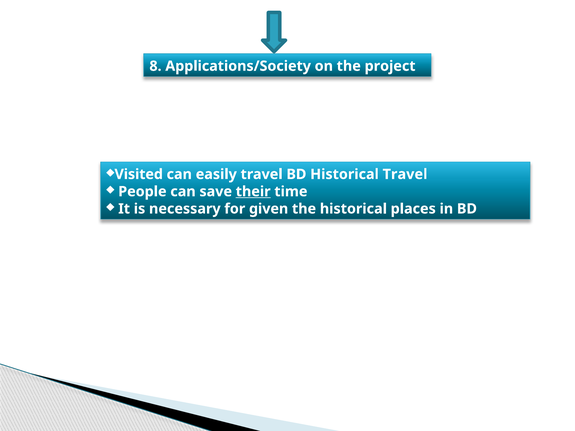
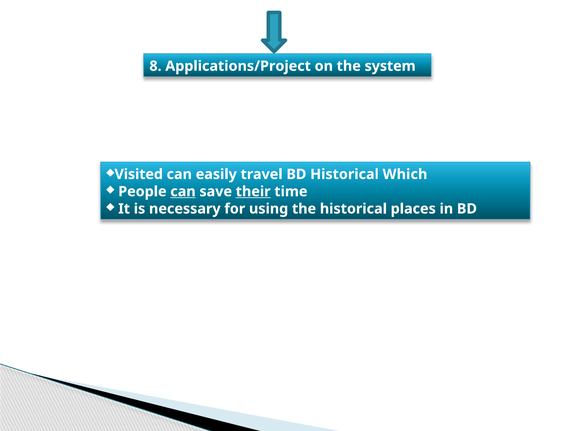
Applications/Society: Applications/Society -> Applications/Project (238, 66)
project: project -> system (390, 66)
Historical Travel: Travel -> Which (405, 174)
can underline: none -> present (183, 192)
given: given -> using (269, 209)
